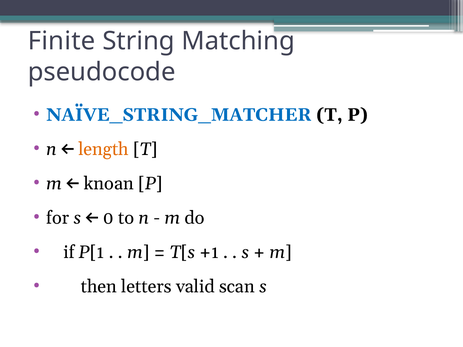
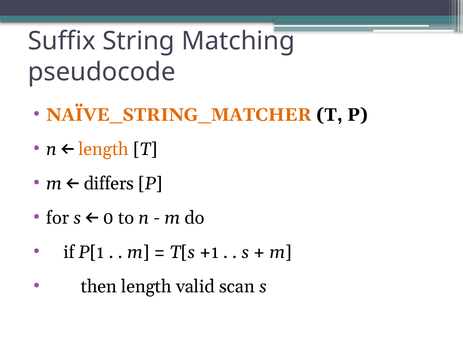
Finite: Finite -> Suffix (62, 41)
NAÏVE_STRING_MATCHER colour: blue -> orange (179, 115)
knoan: knoan -> differs (109, 184)
then letters: letters -> length (146, 287)
